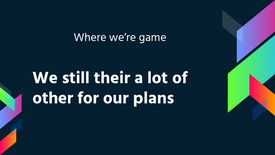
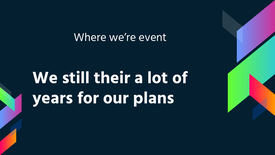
game: game -> event (153, 37)
other: other -> years (53, 98)
